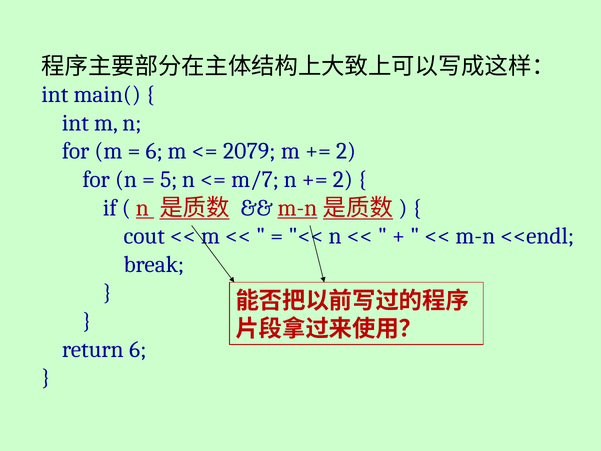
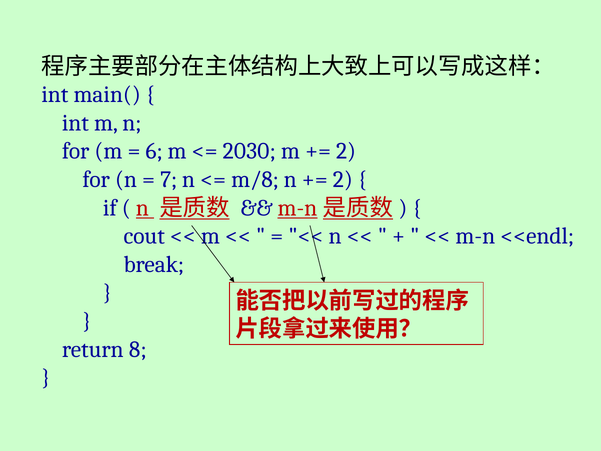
2079: 2079 -> 2030 (249, 151)
5: 5 -> 7 (169, 179)
m/7: m/7 -> m/8 (255, 179)
return 6: 6 -> 8 (138, 349)
